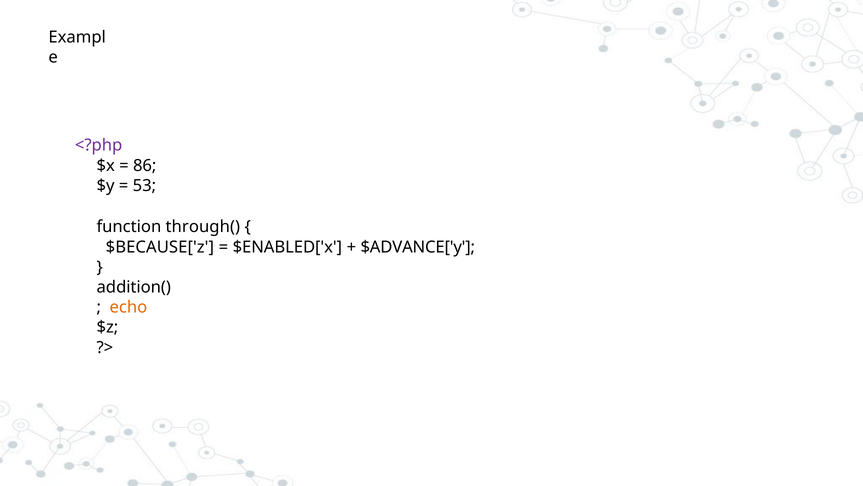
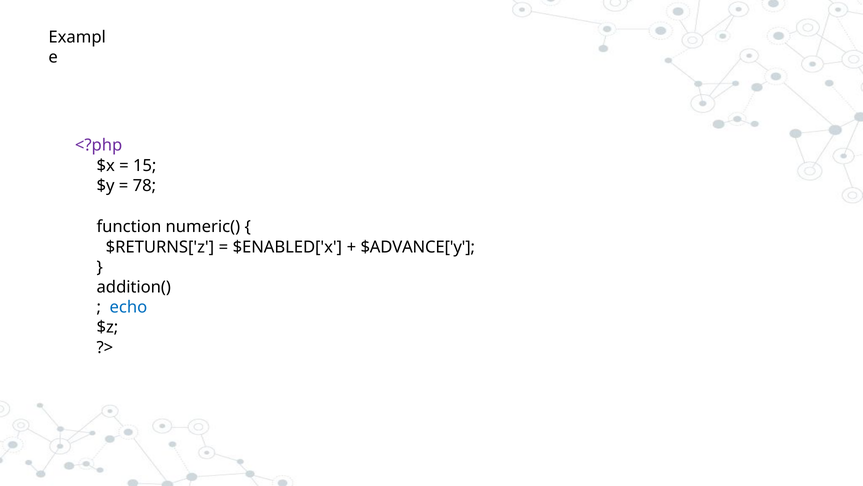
86: 86 -> 15 (145, 165)
53: 53 -> 78 (144, 185)
through(: through( -> numeric( (203, 227)
$BECAUSE['z: $BECAUSE['z -> $RETURNS['z (160, 247)
echo colour: orange -> blue (128, 307)
